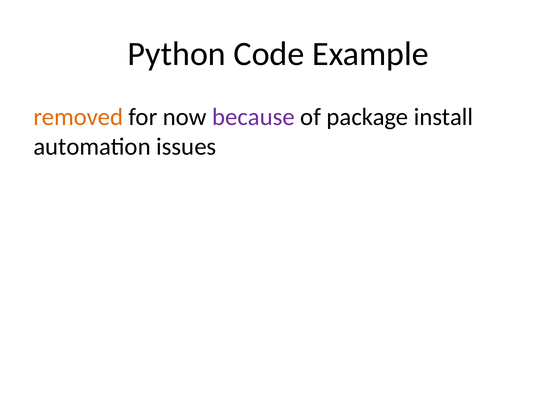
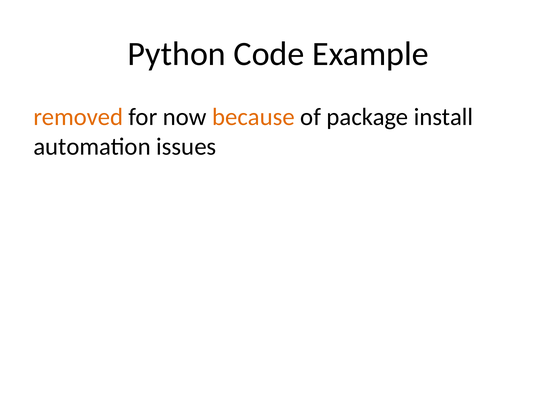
because colour: purple -> orange (253, 117)
